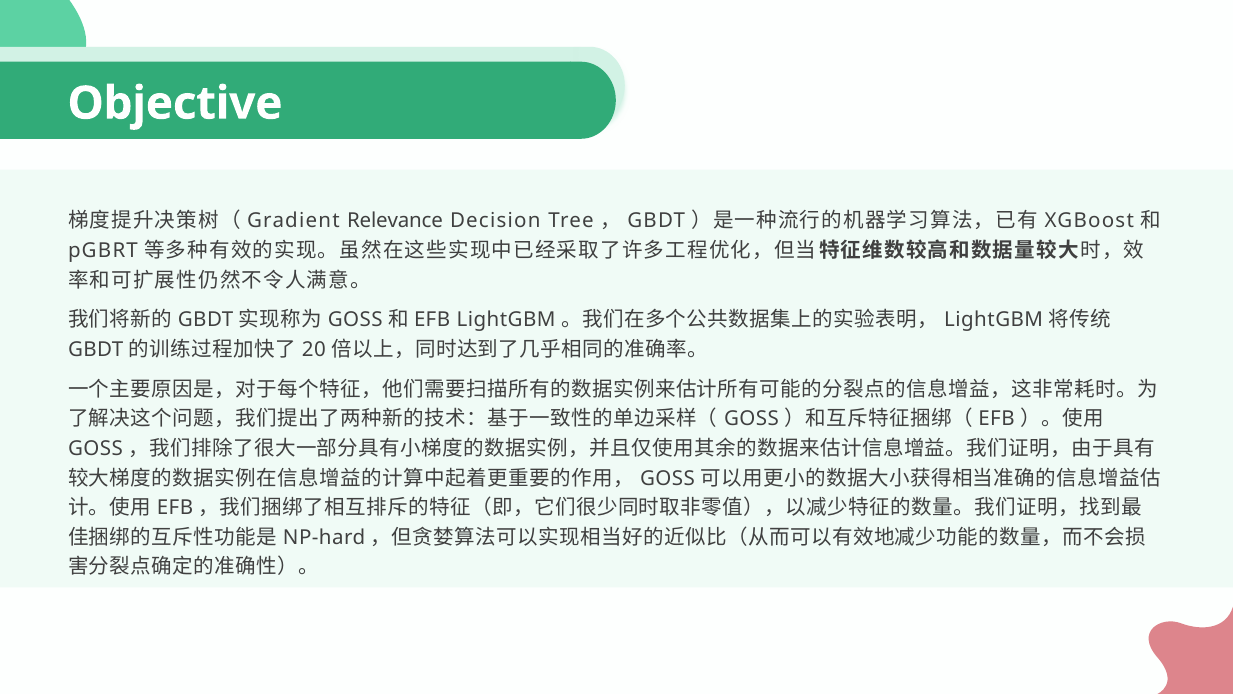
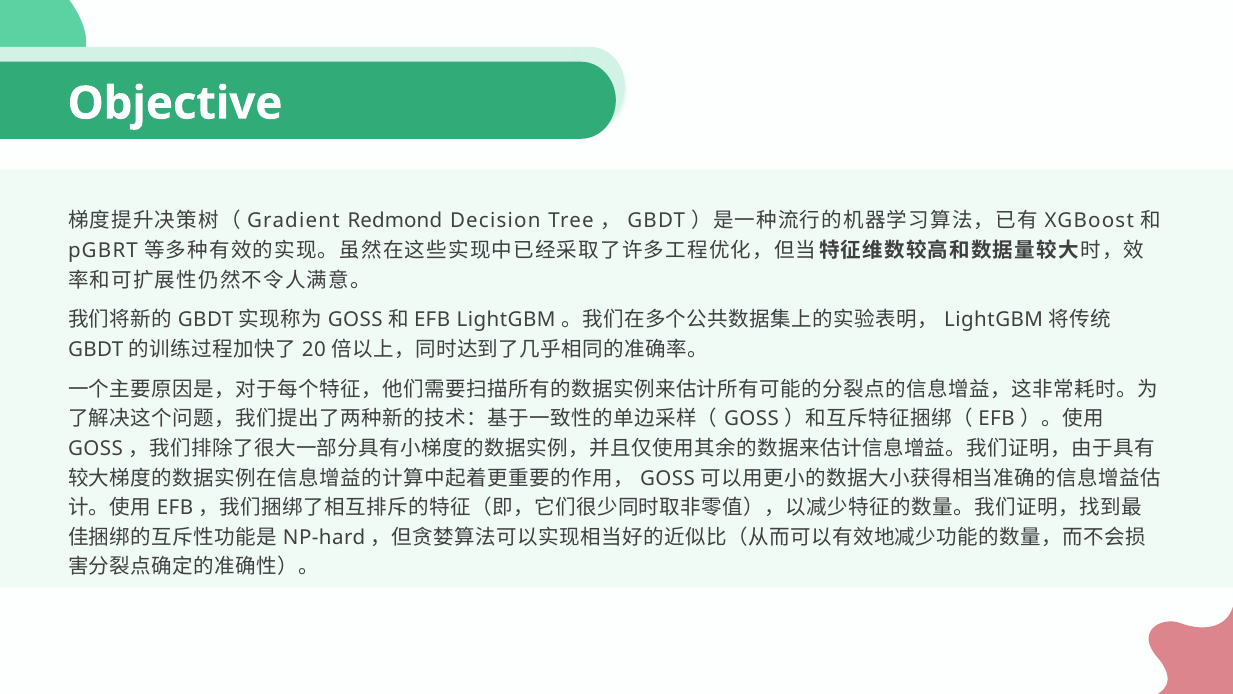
Relevance: Relevance -> Redmond (395, 221)
